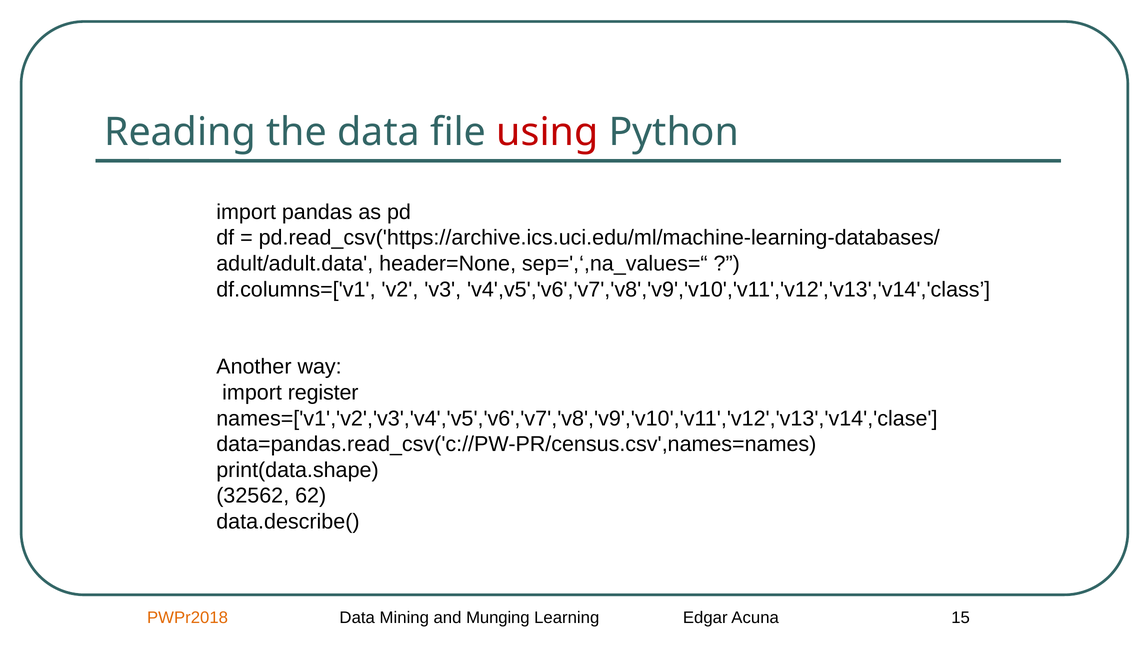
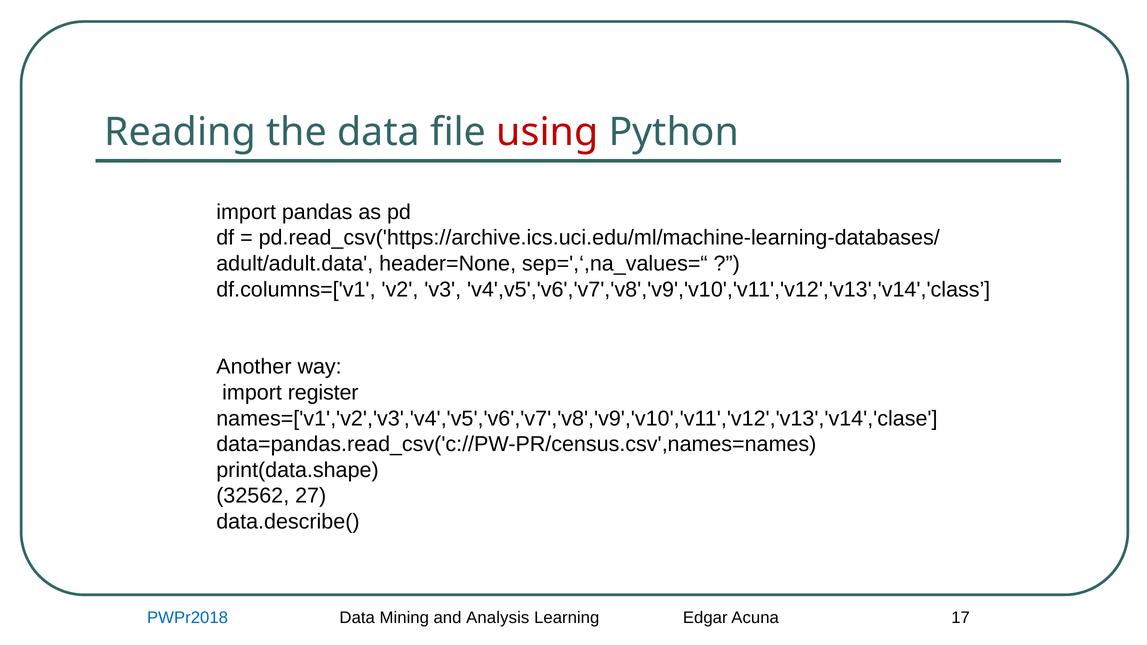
62: 62 -> 27 (311, 496)
PWPr2018 colour: orange -> blue (188, 618)
Munging: Munging -> Analysis (498, 618)
15: 15 -> 17 (961, 618)
